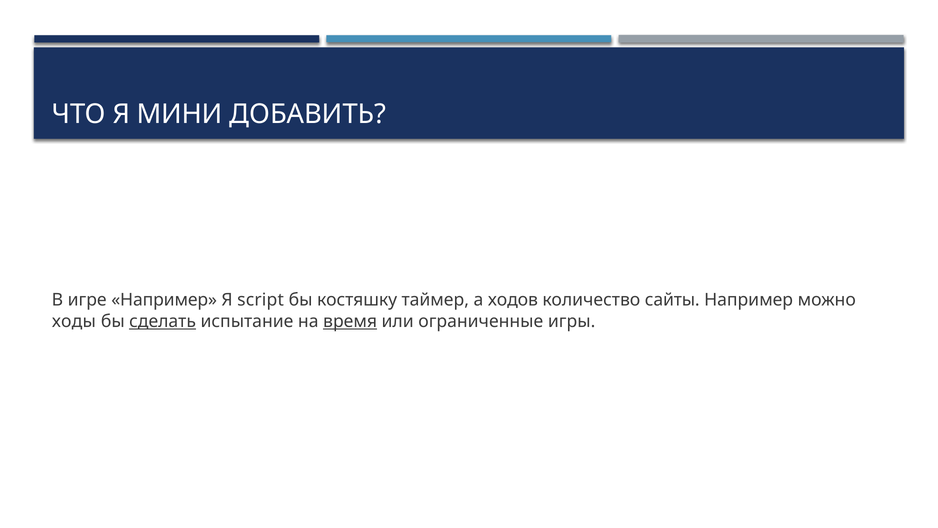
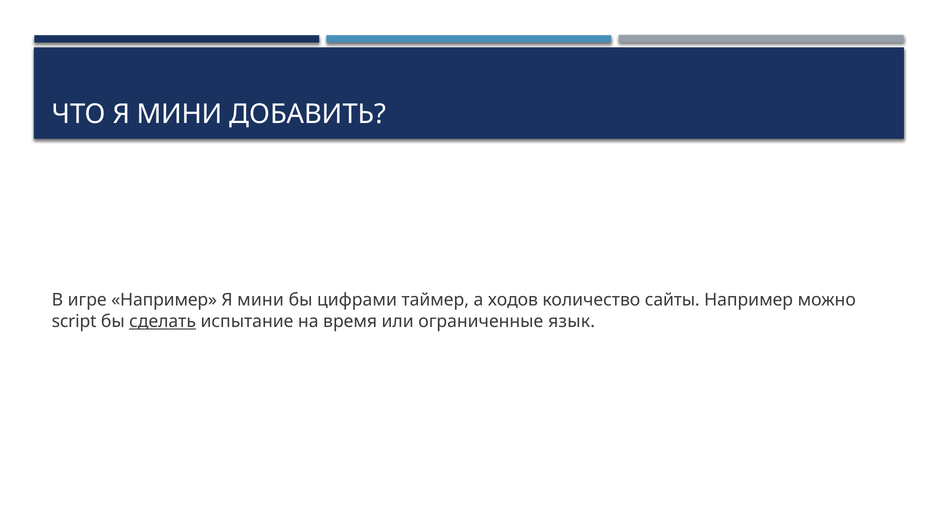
script: script -> мини (261, 300)
костяшку: костяшку -> цифрами (357, 300)
ходы: ходы -> script (74, 321)
время underline: present -> none (350, 321)
игры: игры -> язык (572, 321)
